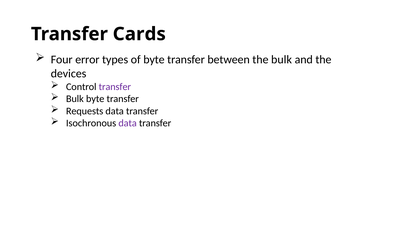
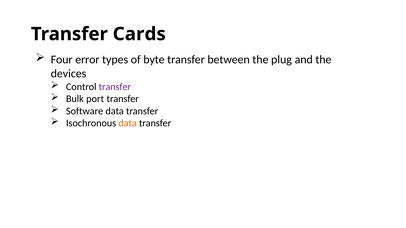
the bulk: bulk -> plug (282, 60)
Bulk byte: byte -> port (95, 99)
Requests: Requests -> Software (85, 111)
data colour: purple -> orange (128, 123)
